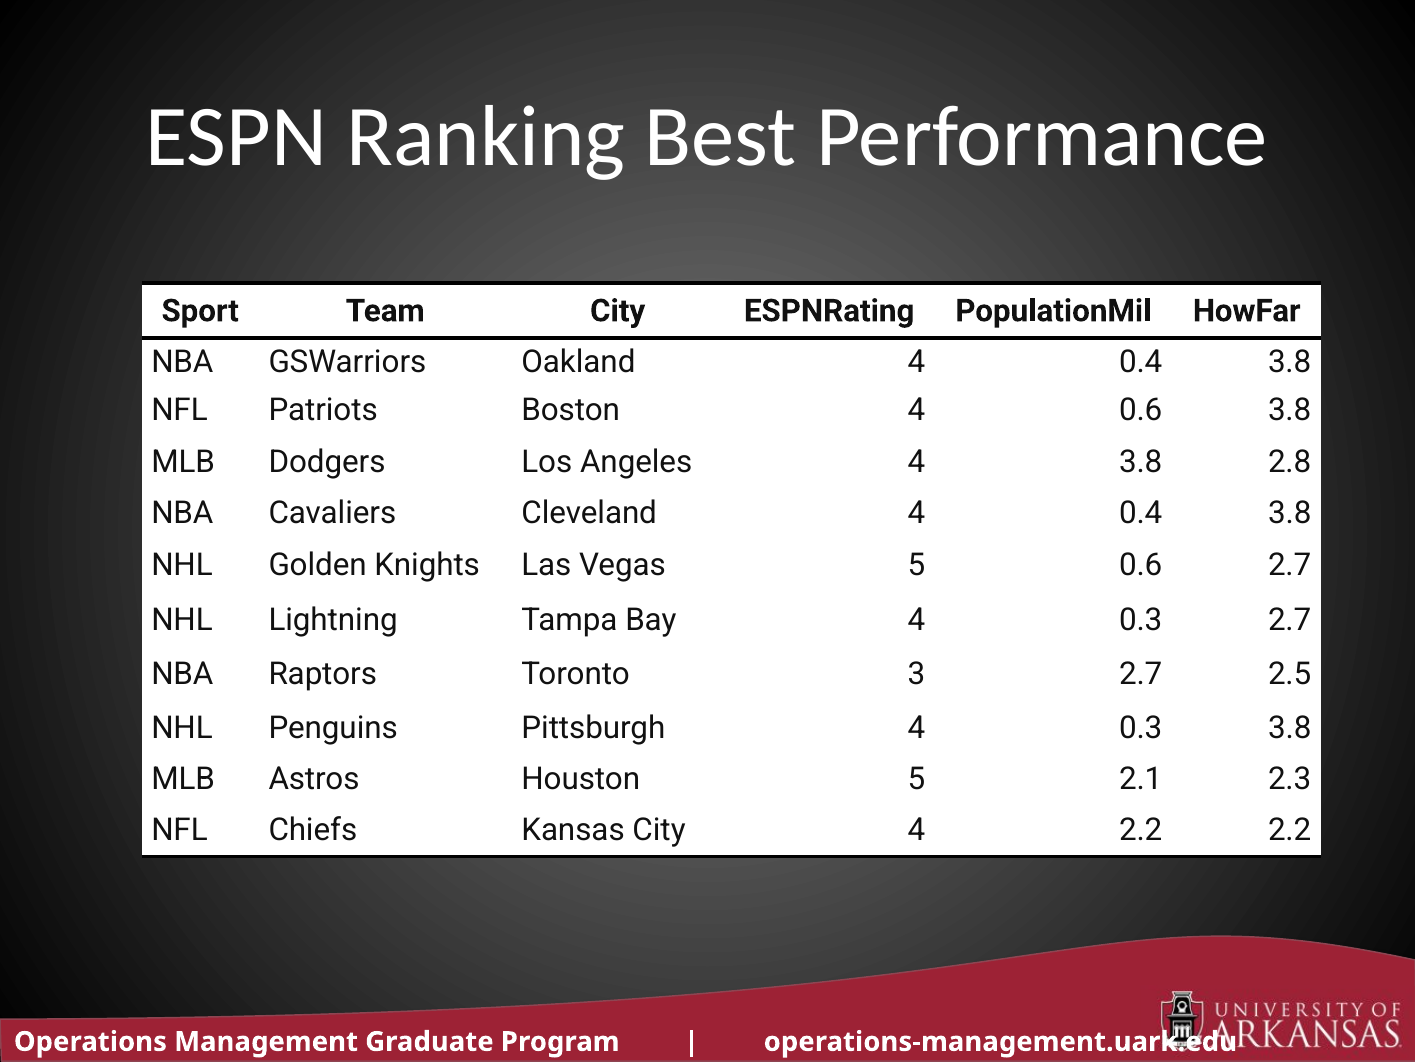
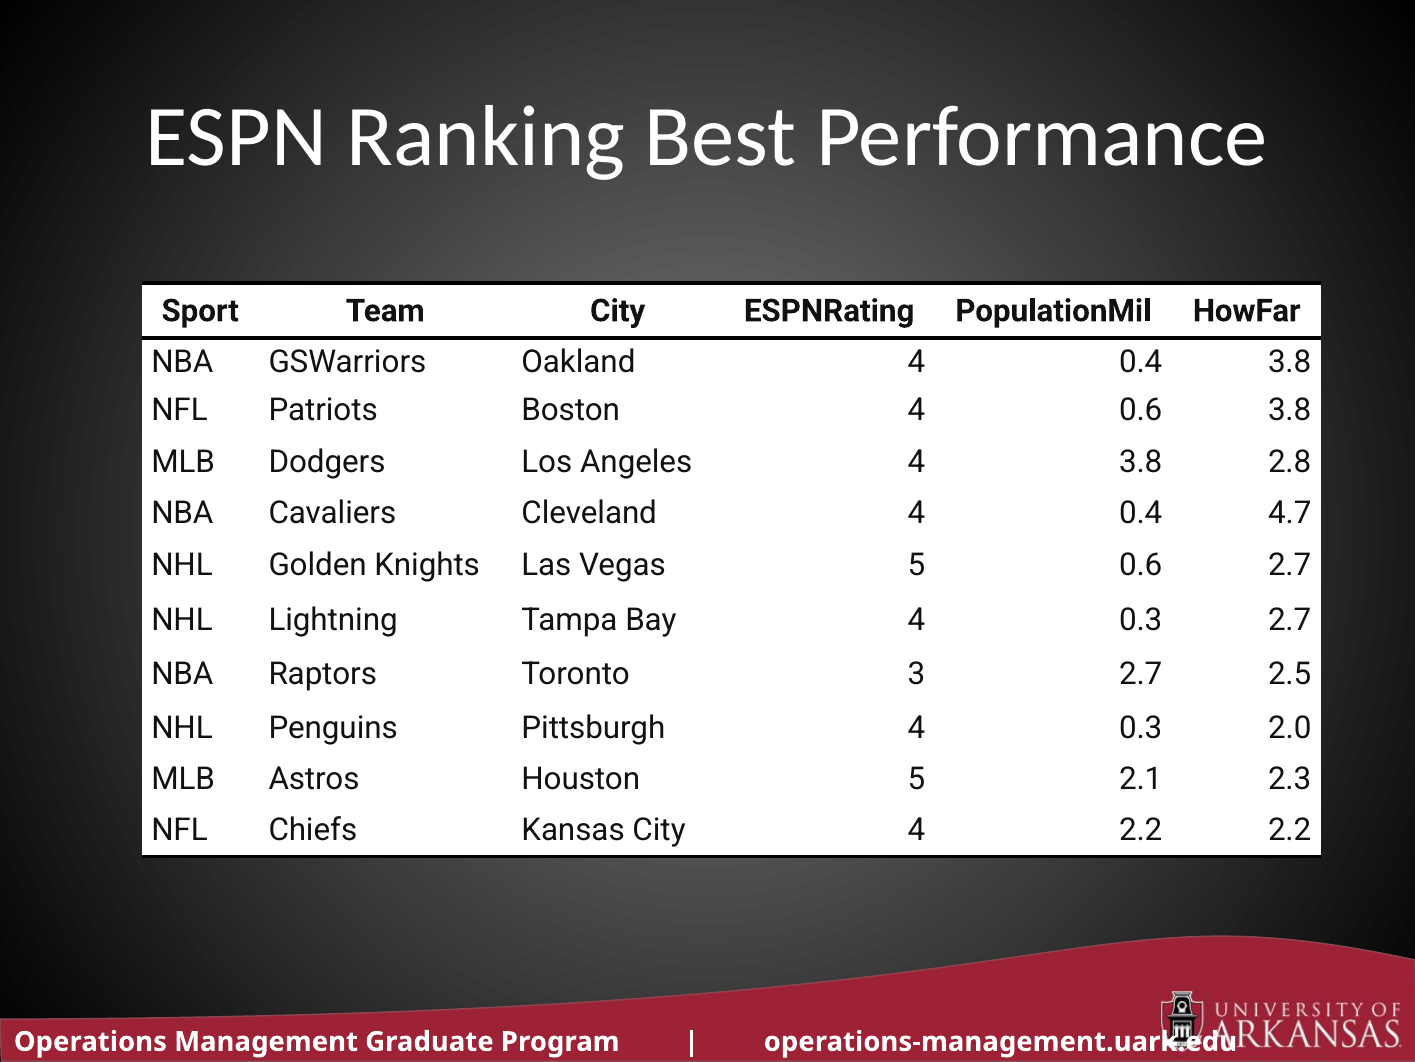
Cleveland 4 0.4 3.8: 3.8 -> 4.7 (1290, 513)
0.3 3.8: 3.8 -> 2.0 (1290, 727)
